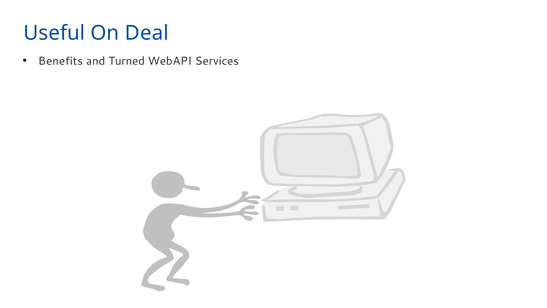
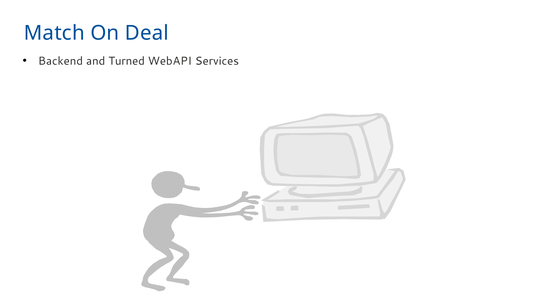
Useful: Useful -> Match (54, 33)
Benefits: Benefits -> Backend (61, 61)
